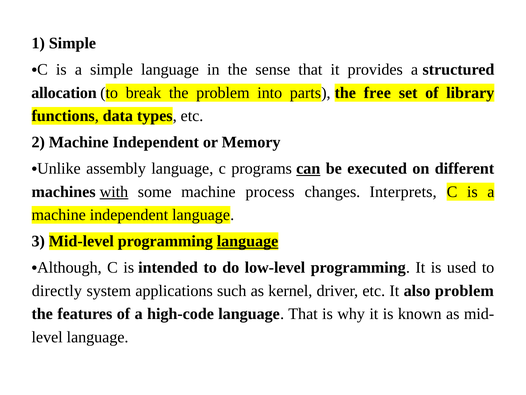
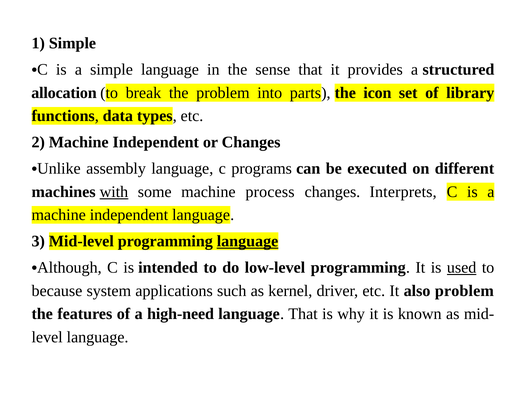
free: free -> icon (377, 93)
or Memory: Memory -> Changes (251, 142)
can underline: present -> none (308, 168)
used underline: none -> present (462, 267)
directly: directly -> because (57, 290)
high-code: high-code -> high-need (181, 314)
